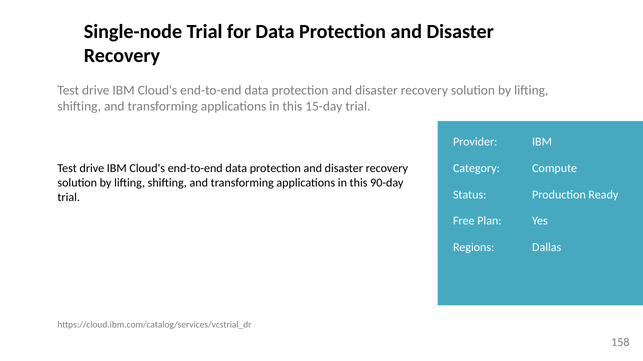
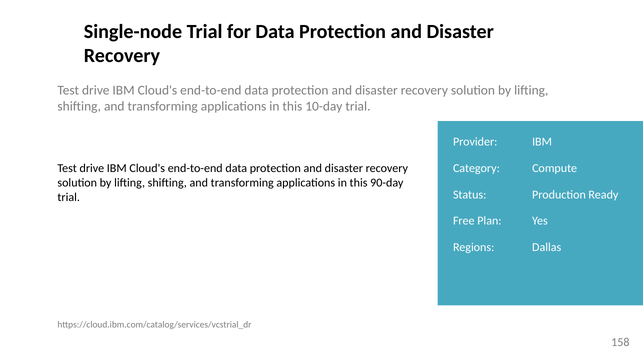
15-day: 15-day -> 10-day (324, 107)
